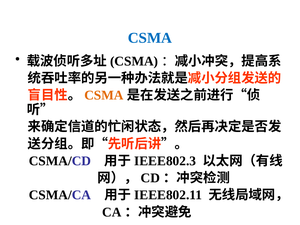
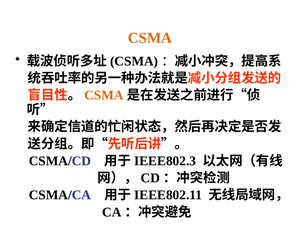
CSMA colour: blue -> orange (150, 38)
